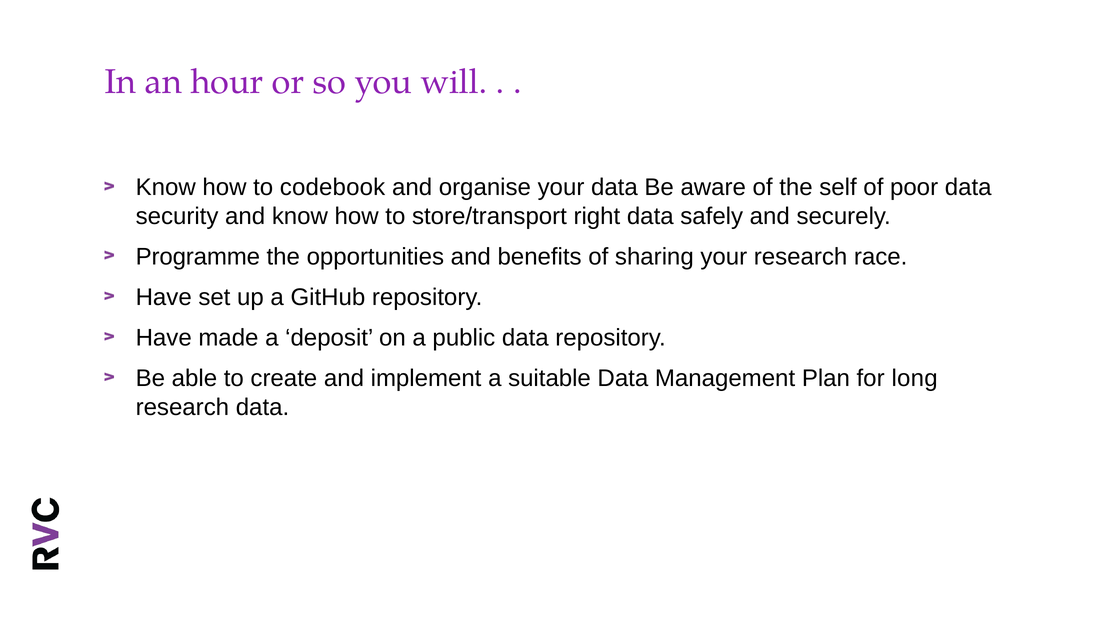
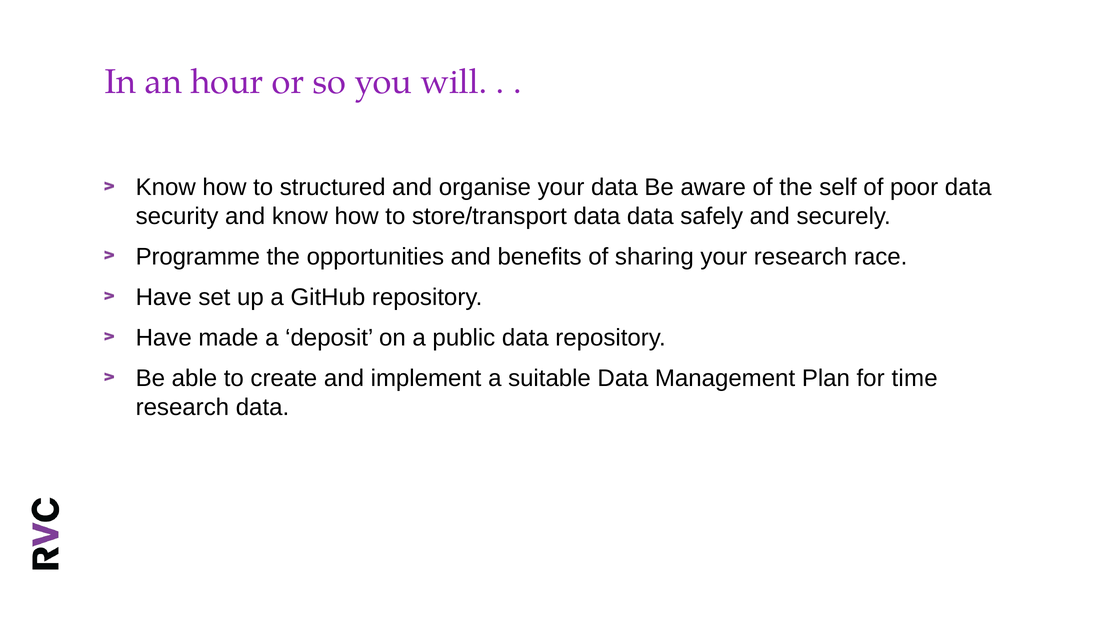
codebook: codebook -> structured (333, 188)
store/transport right: right -> data (597, 216)
long: long -> time (915, 379)
